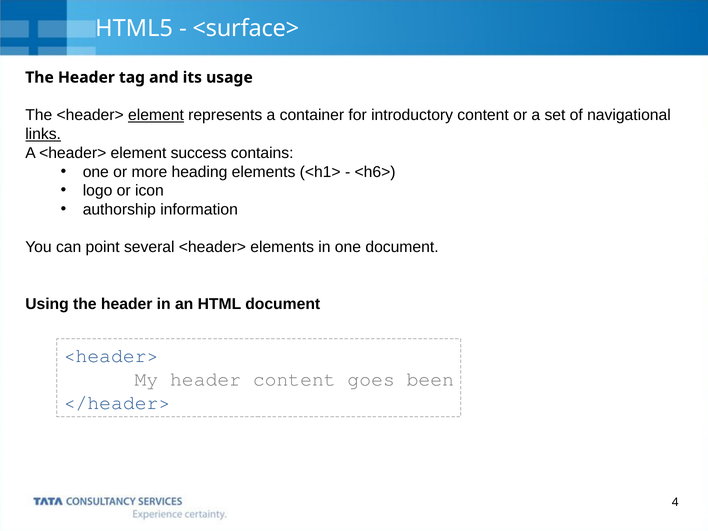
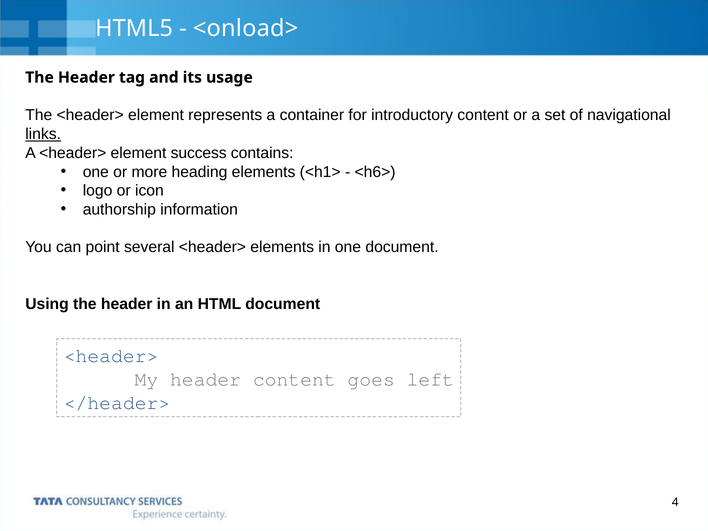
<surface>: <surface> -> <onload> (246, 29)
element underline: present -> none (156, 115)
been: been -> left (430, 379)
